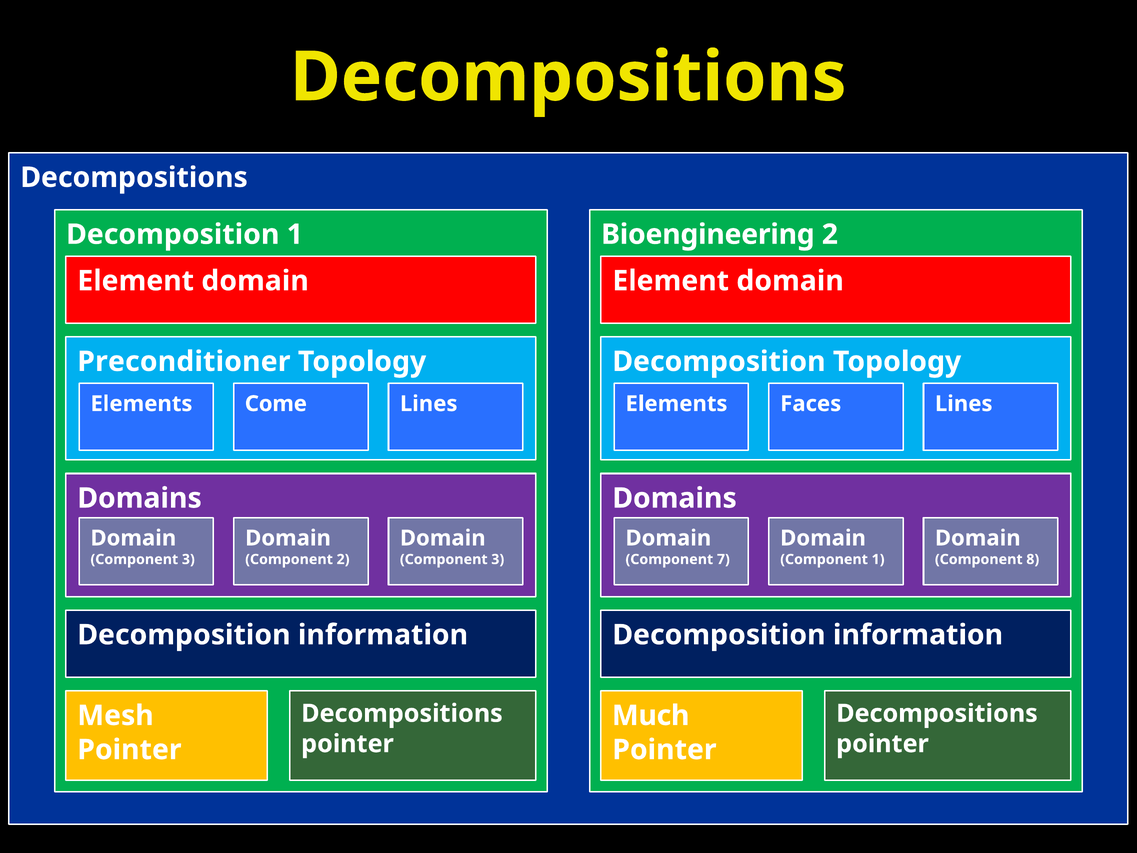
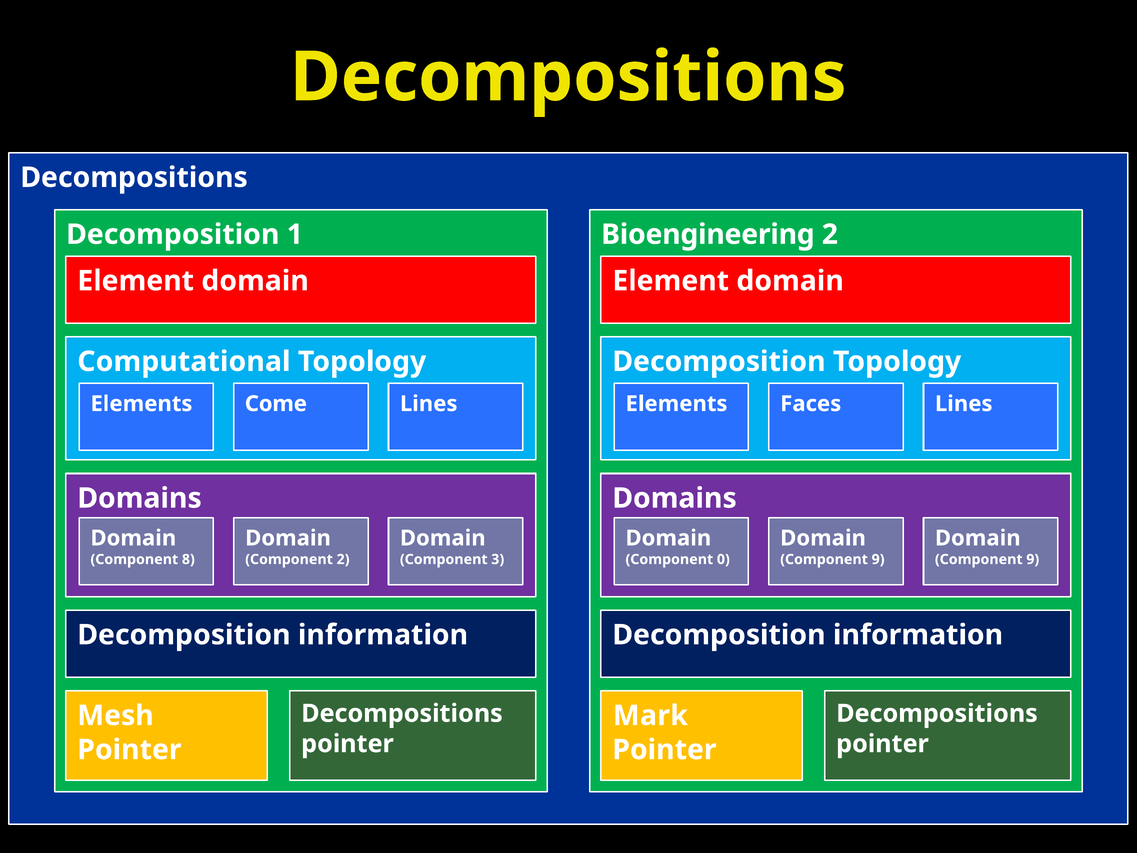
Preconditioner: Preconditioner -> Computational (184, 361)
3: 3 -> 8 (188, 559)
7: 7 -> 0 (723, 559)
1: 1 -> 9 (878, 559)
8: 8 -> 9 (1033, 559)
Much: Much -> Mark (650, 715)
